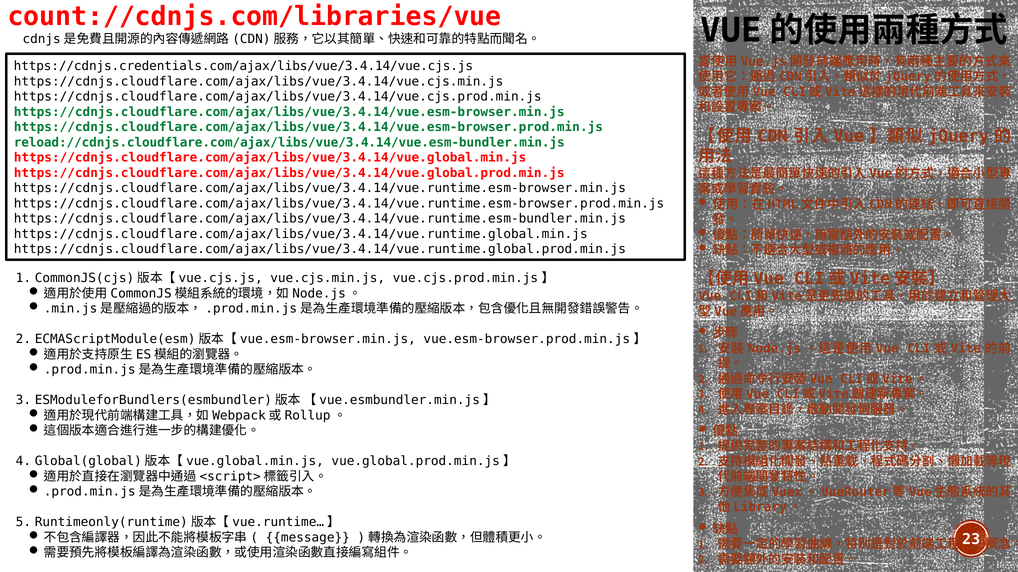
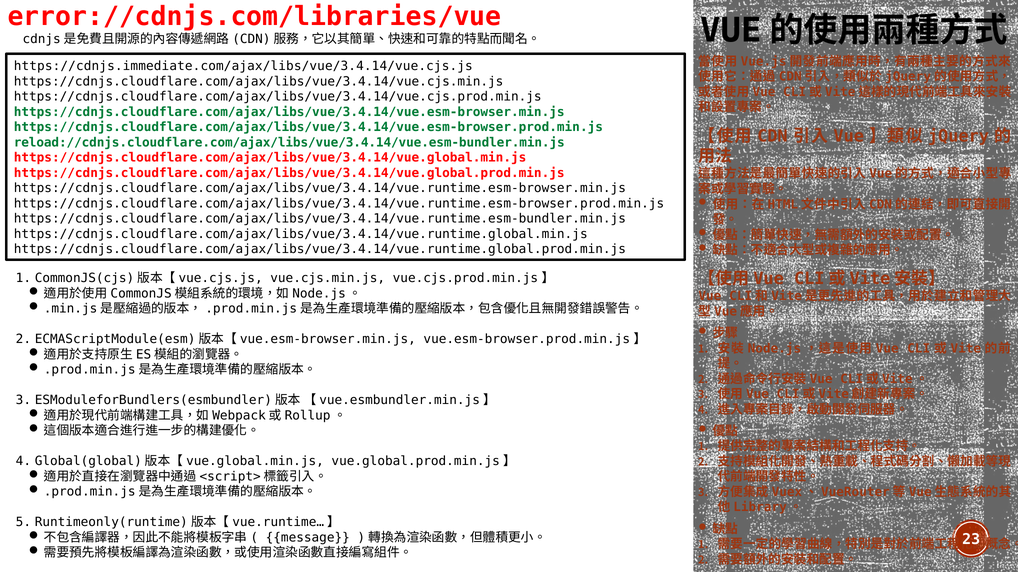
count://cdnjs.com/libraries/vue: count://cdnjs.com/libraries/vue -> error://cdnjs.com/libraries/vue (254, 17)
https://cdnjs.credentials.com/ajax/libs/vue/3.4.14/vue.cjs.js: https://cdnjs.credentials.com/ajax/libs/vue/3.4.14/vue.cjs.js -> https://cdnjs.immediate.com/ajax/libs/vue/3.4.14/vue.cjs.js (243, 66)
